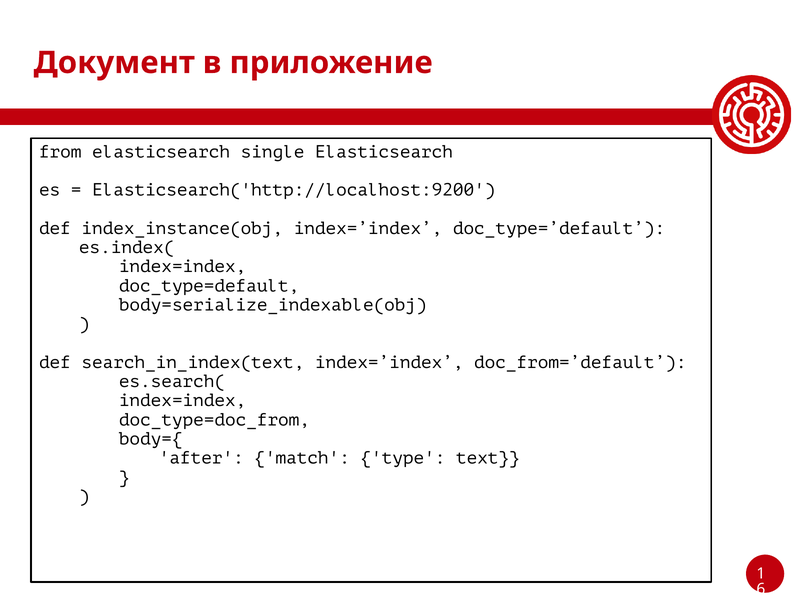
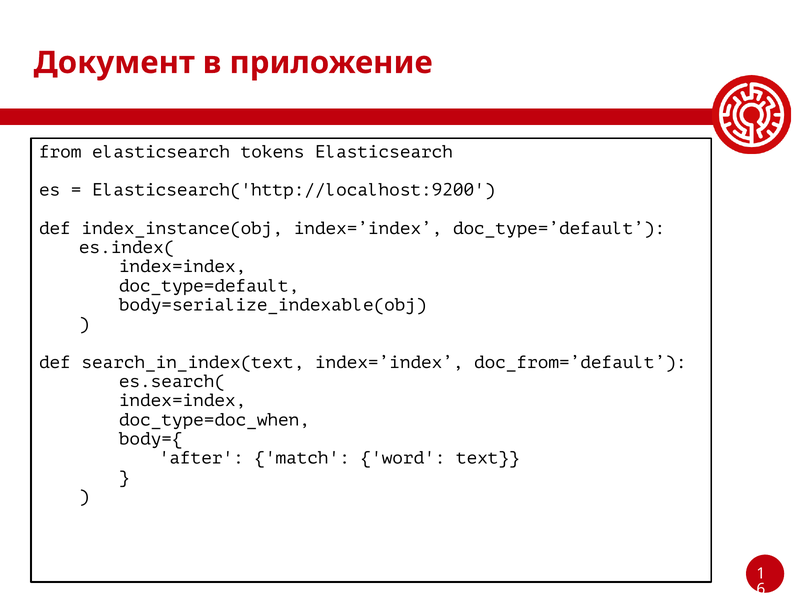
single: single -> tokens (273, 152)
doc_type=doc_from: doc_type=doc_from -> doc_type=doc_when (214, 420)
type: type -> word (403, 458)
